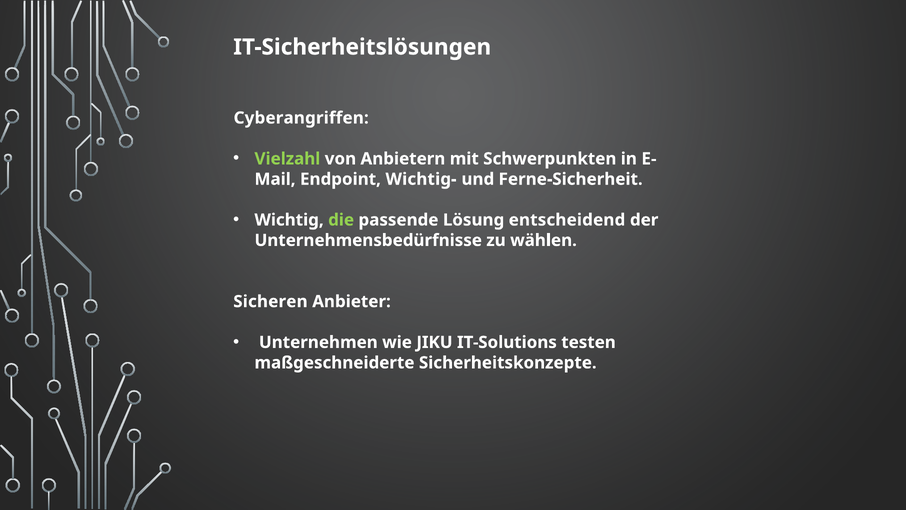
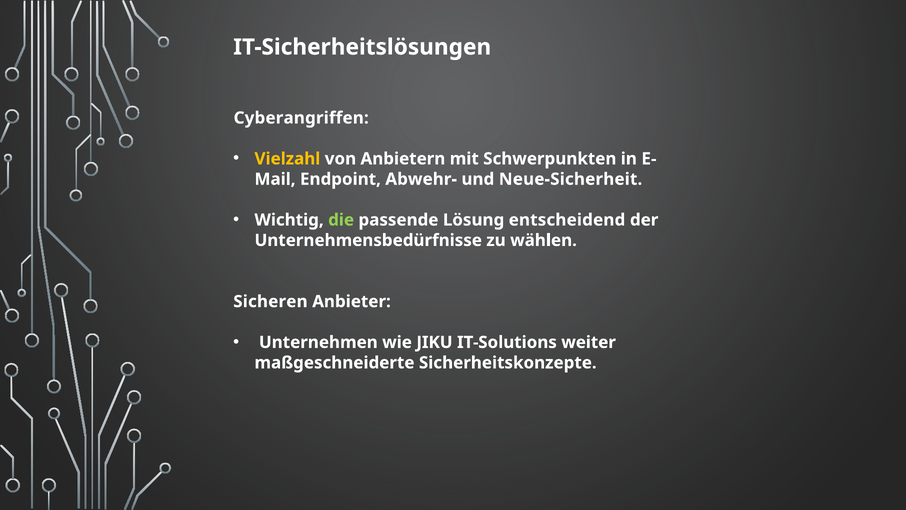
Vielzahl colour: light green -> yellow (287, 159)
Wichtig-: Wichtig- -> Abwehr- (421, 179)
Ferne-Sicherheit: Ferne-Sicherheit -> Neue-Sicherheit (571, 179)
testen: testen -> weiter (589, 342)
